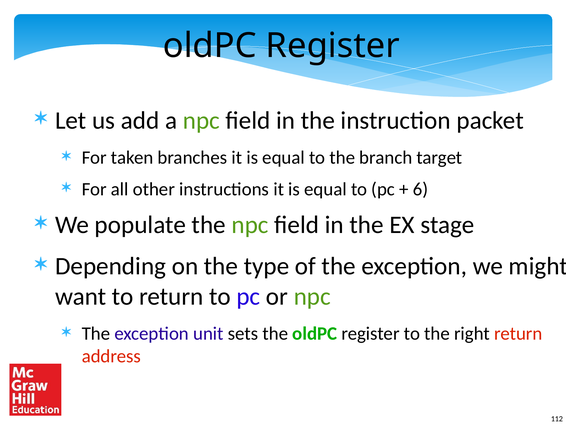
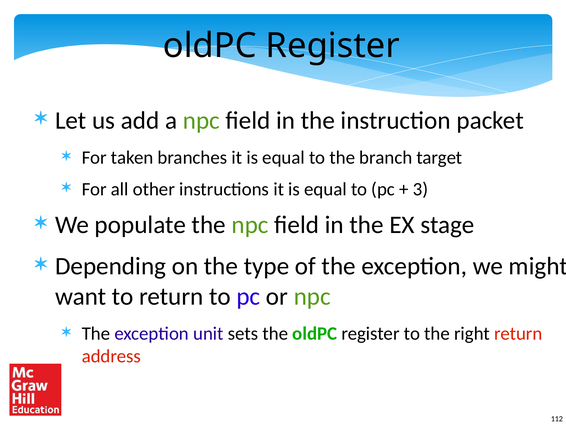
6: 6 -> 3 (420, 189)
